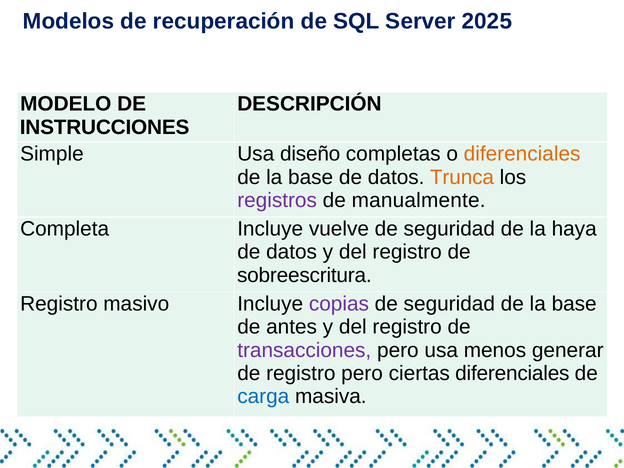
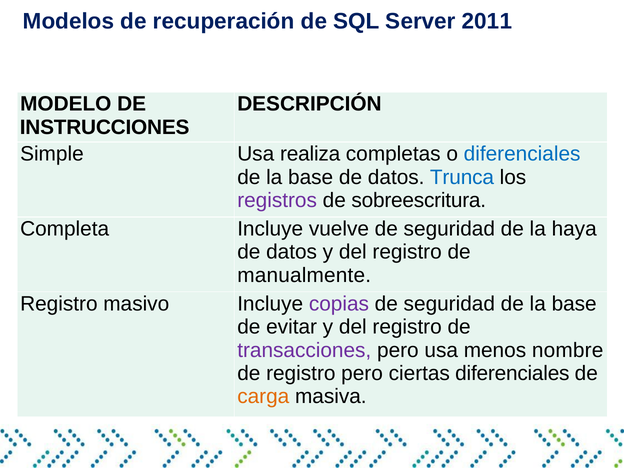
2025: 2025 -> 2011 (487, 21)
diseño: diseño -> realiza (310, 154)
diferenciales colour: orange -> blue (522, 154)
Trunca colour: orange -> blue (462, 177)
manualmente: manualmente -> sobreescritura (419, 200)
sobreescritura: sobreescritura -> manualmente (304, 275)
antes: antes -> evitar (292, 327)
generar: generar -> nombre (568, 350)
carga colour: blue -> orange (263, 397)
